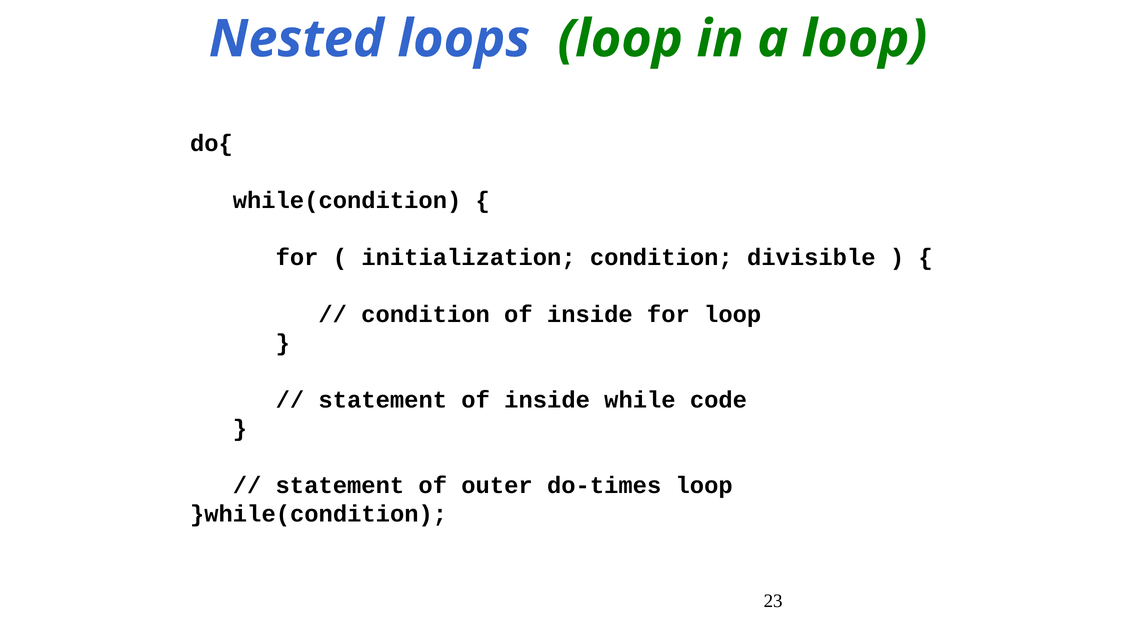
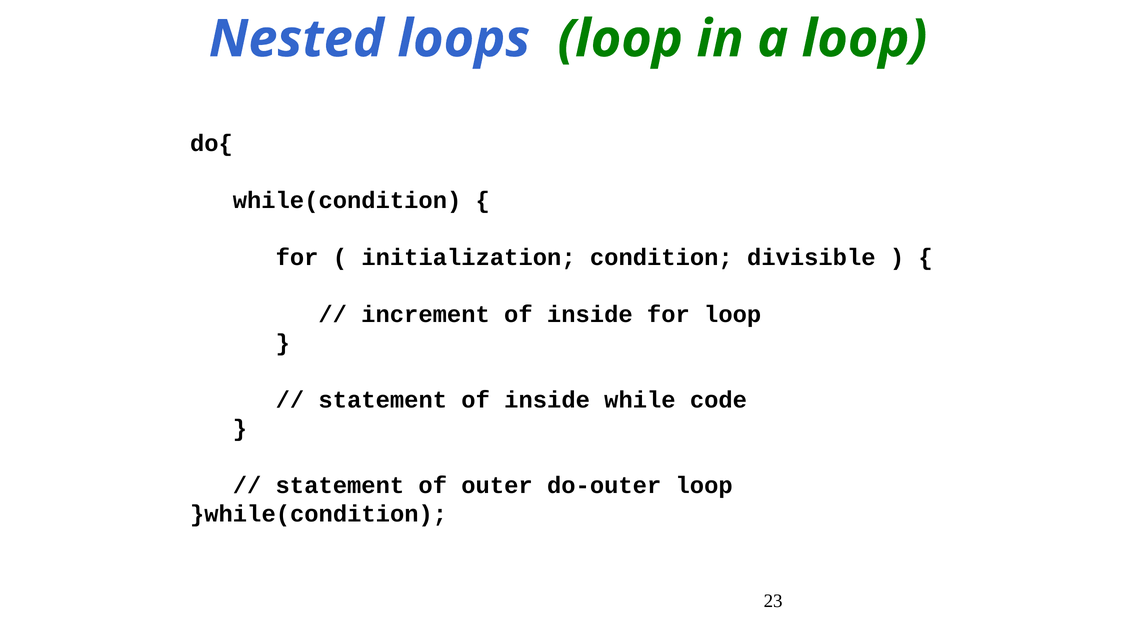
condition: condition -> increment (426, 314)
do-times: do-times -> do-outer (604, 486)
